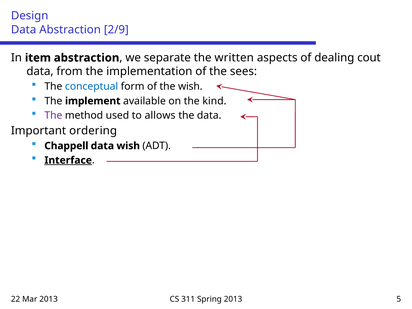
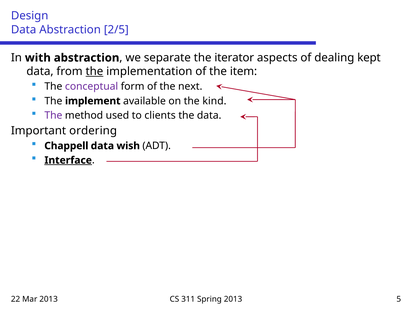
2/9: 2/9 -> 2/5 (116, 30)
item: item -> with (38, 58)
written: written -> iterator (234, 58)
cout: cout -> kept (369, 58)
the underline: none -> present (94, 72)
sees: sees -> item (244, 72)
conceptual colour: blue -> purple (92, 87)
the wish: wish -> next (190, 87)
allows: allows -> clients (160, 115)
